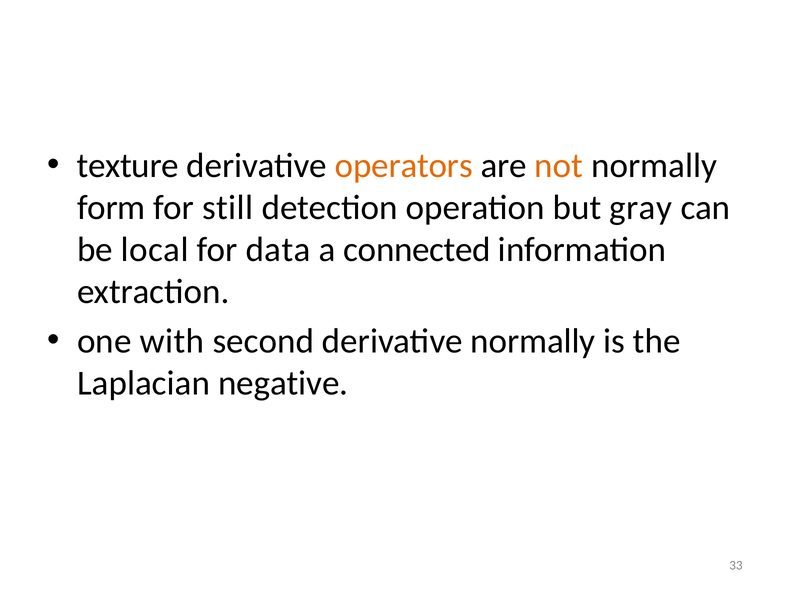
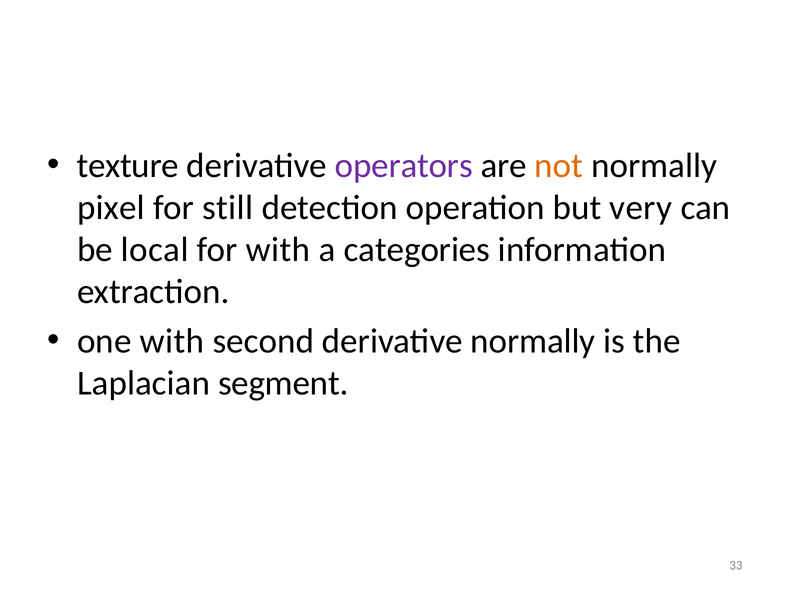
operators colour: orange -> purple (404, 166)
form: form -> pixel (111, 208)
gray: gray -> very (641, 208)
for data: data -> with (278, 250)
connected: connected -> categories (417, 250)
negative: negative -> segment (283, 383)
